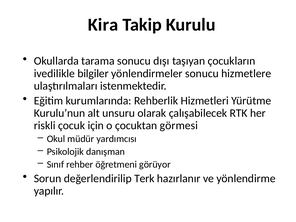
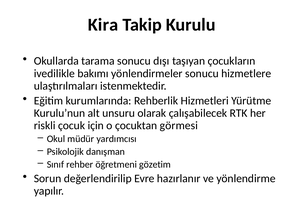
bilgiler: bilgiler -> bakımı (93, 73)
görüyor: görüyor -> gözetim (155, 164)
Terk: Terk -> Evre (144, 179)
